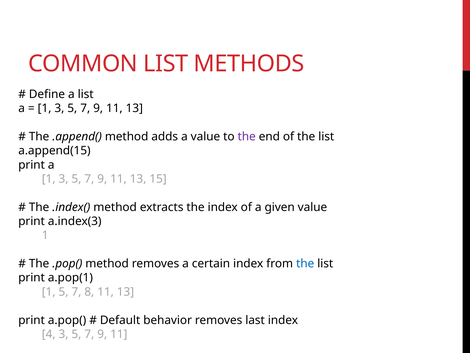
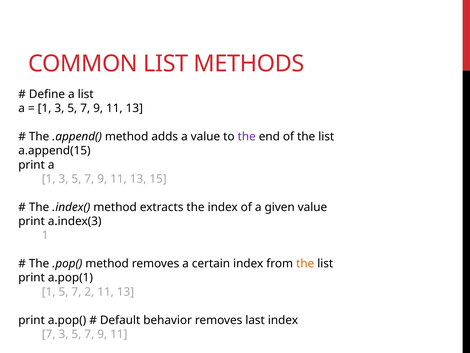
the colour: blue -> orange (305, 263)
8: 8 -> 2 (89, 291)
4: 4 -> 7 (49, 334)
